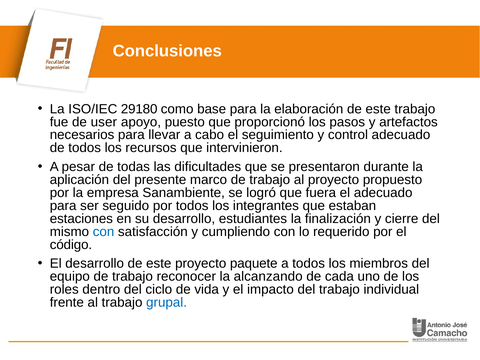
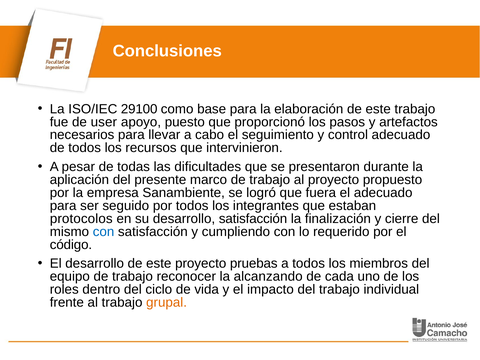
29180: 29180 -> 29100 (139, 109)
estaciones: estaciones -> protocolos (81, 219)
desarrollo estudiantes: estudiantes -> satisfacción (253, 219)
paquete: paquete -> pruebas (254, 264)
grupal colour: blue -> orange (167, 302)
